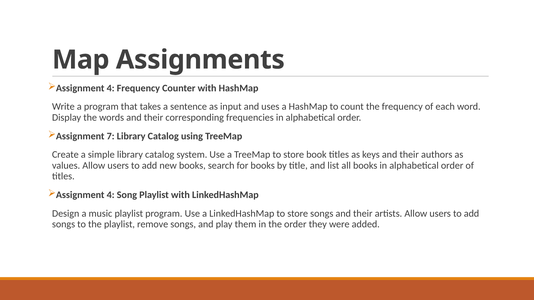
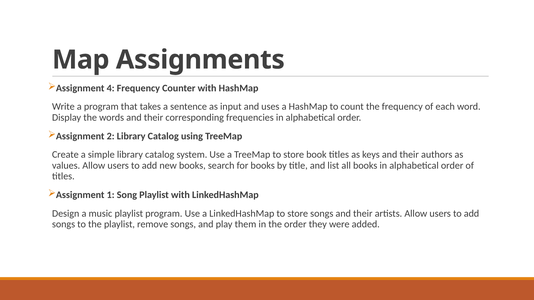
7: 7 -> 2 (111, 136)
4: 4 -> 1 (111, 195)
